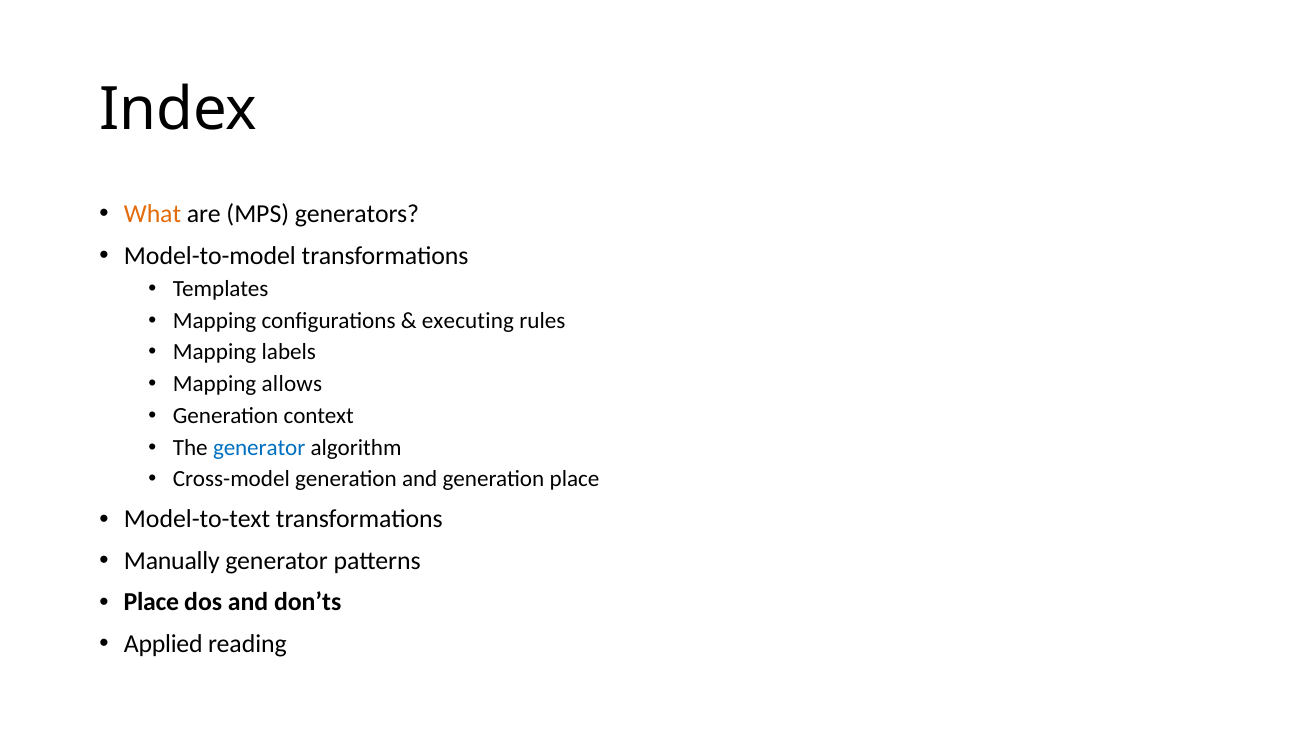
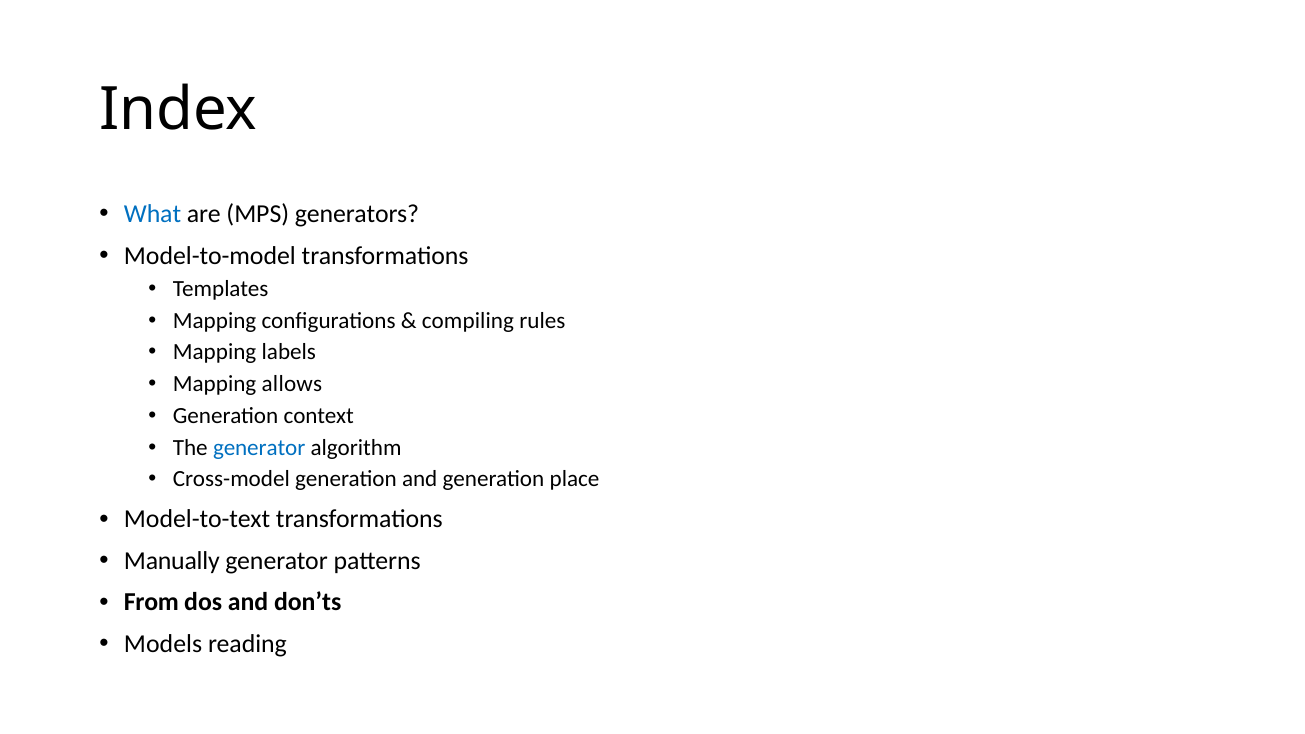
What colour: orange -> blue (153, 214)
executing: executing -> compiling (468, 321)
Place: Place -> From (151, 602)
Applied: Applied -> Models (163, 644)
